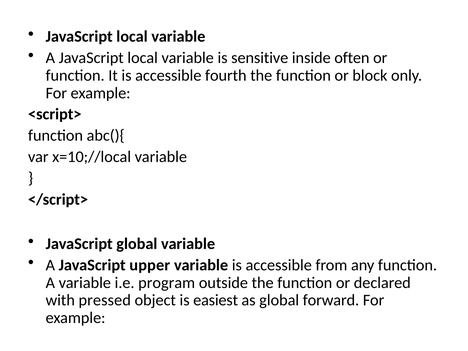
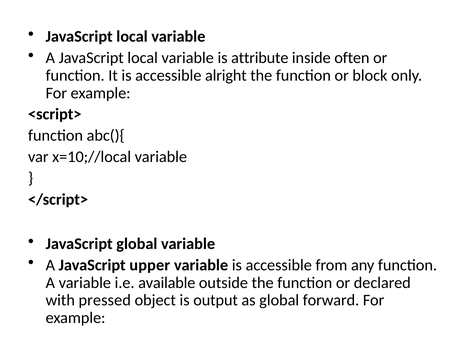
sensitive: sensitive -> attribute (260, 58)
fourth: fourth -> alright (226, 75)
program: program -> available (167, 283)
easiest: easiest -> output (216, 300)
